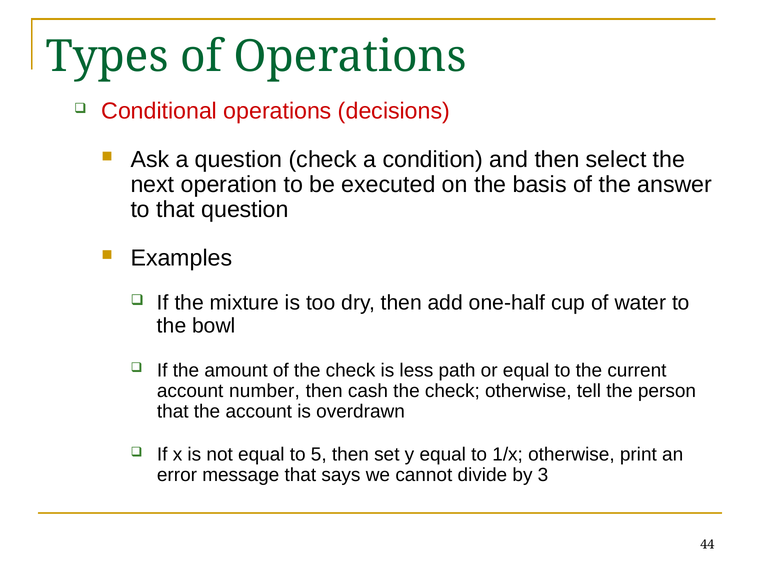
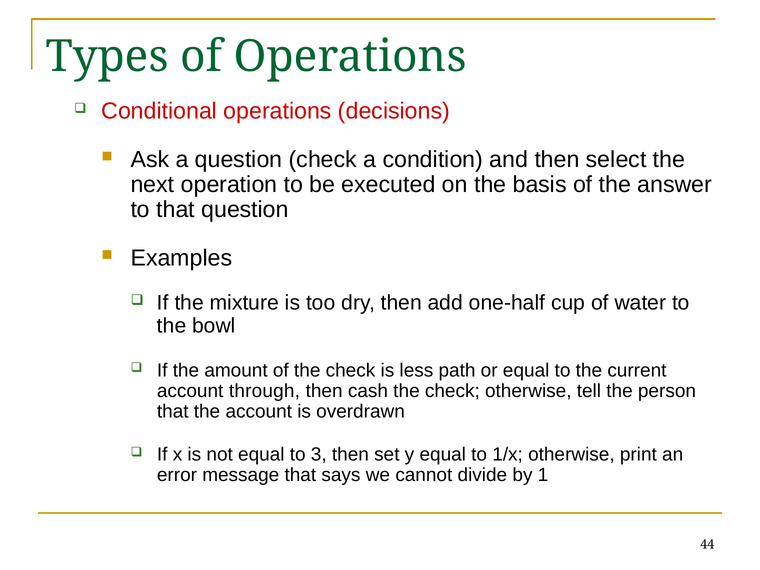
number: number -> through (264, 391)
5: 5 -> 3 (319, 455)
3: 3 -> 1 (543, 475)
